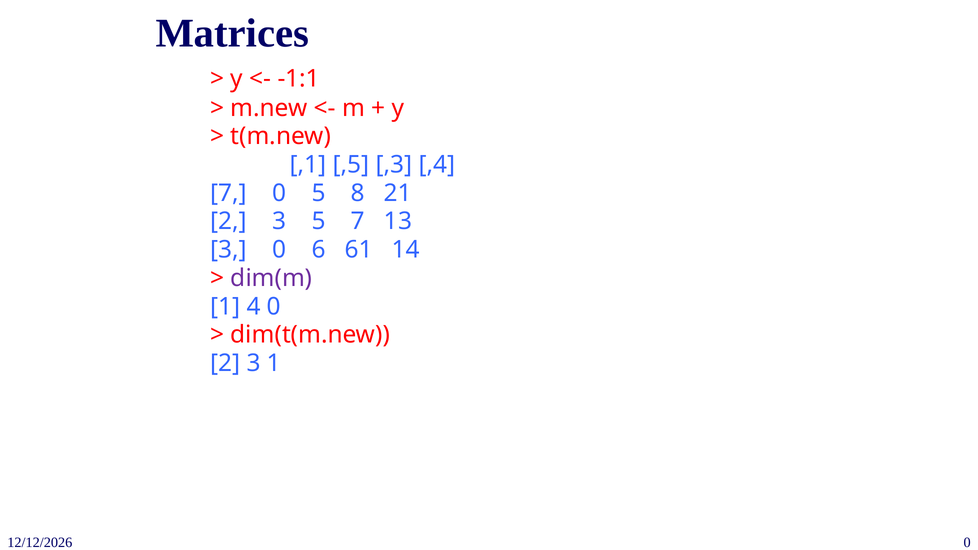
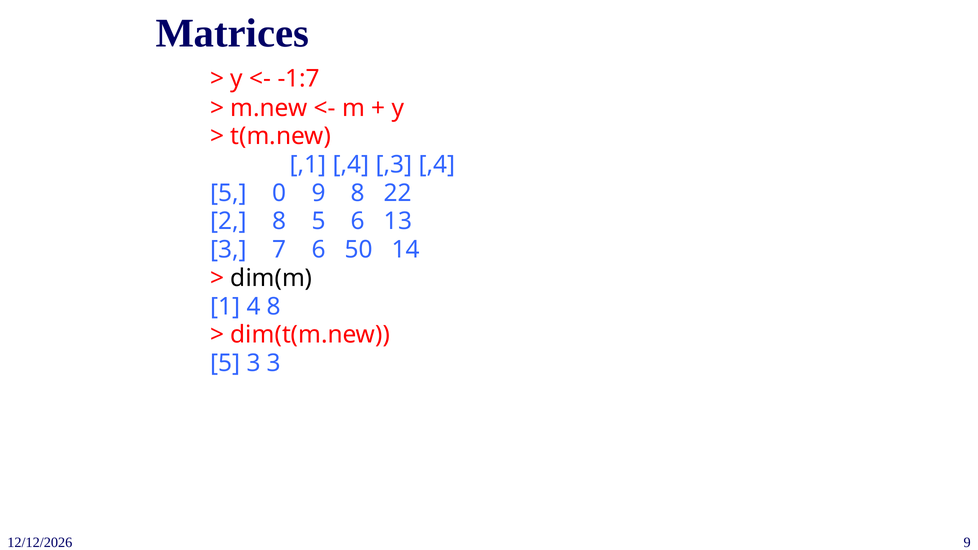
-1:1: -1:1 -> -1:7 (299, 79)
,1 ,5: ,5 -> ,4 (351, 165)
7: 7 -> 5 (228, 193)
0 5: 5 -> 9 (319, 193)
21: 21 -> 22 (398, 193)
3: 3 -> 8 (279, 221)
5 7: 7 -> 6 (358, 221)
3 0: 0 -> 7 (279, 250)
61: 61 -> 50 (359, 250)
dim(m colour: purple -> black (271, 278)
4 0: 0 -> 8 (274, 307)
2: 2 -> 5 (225, 363)
3 1: 1 -> 3 (274, 363)
0: 0 -> 9 (967, 542)
